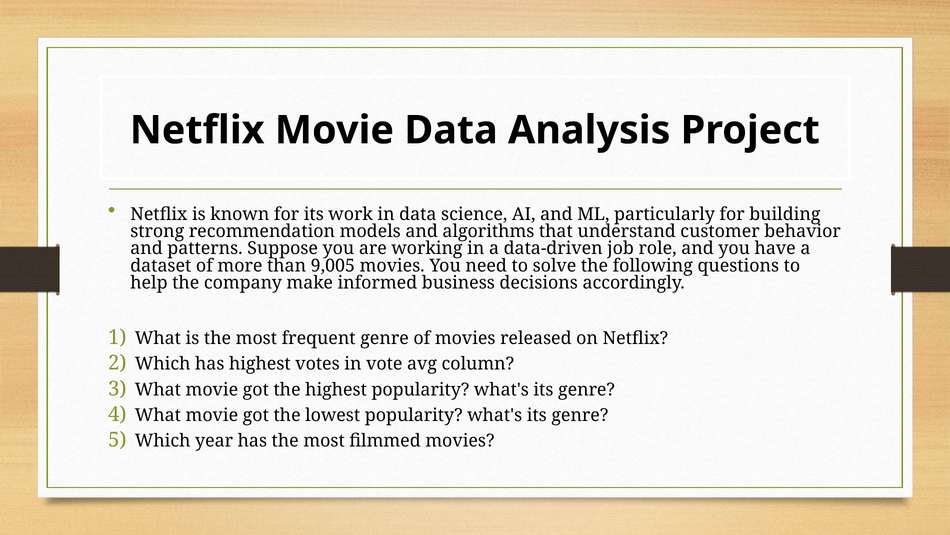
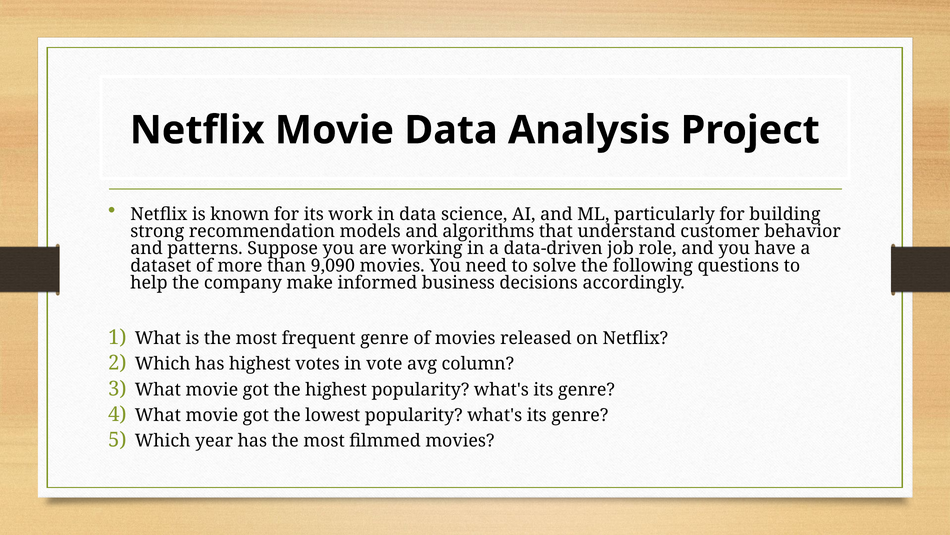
9,005: 9,005 -> 9,090 (333, 265)
